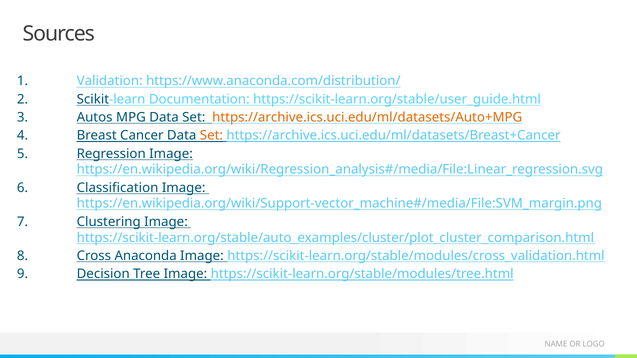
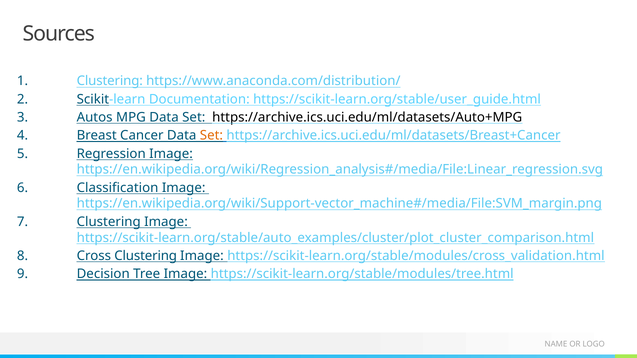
Validation: Validation -> Clustering (110, 81)
https://archive.ics.uci.edu/ml/datasets/Auto+MPG colour: orange -> black (367, 117)
Cross Anaconda: Anaconda -> Clustering (146, 256)
